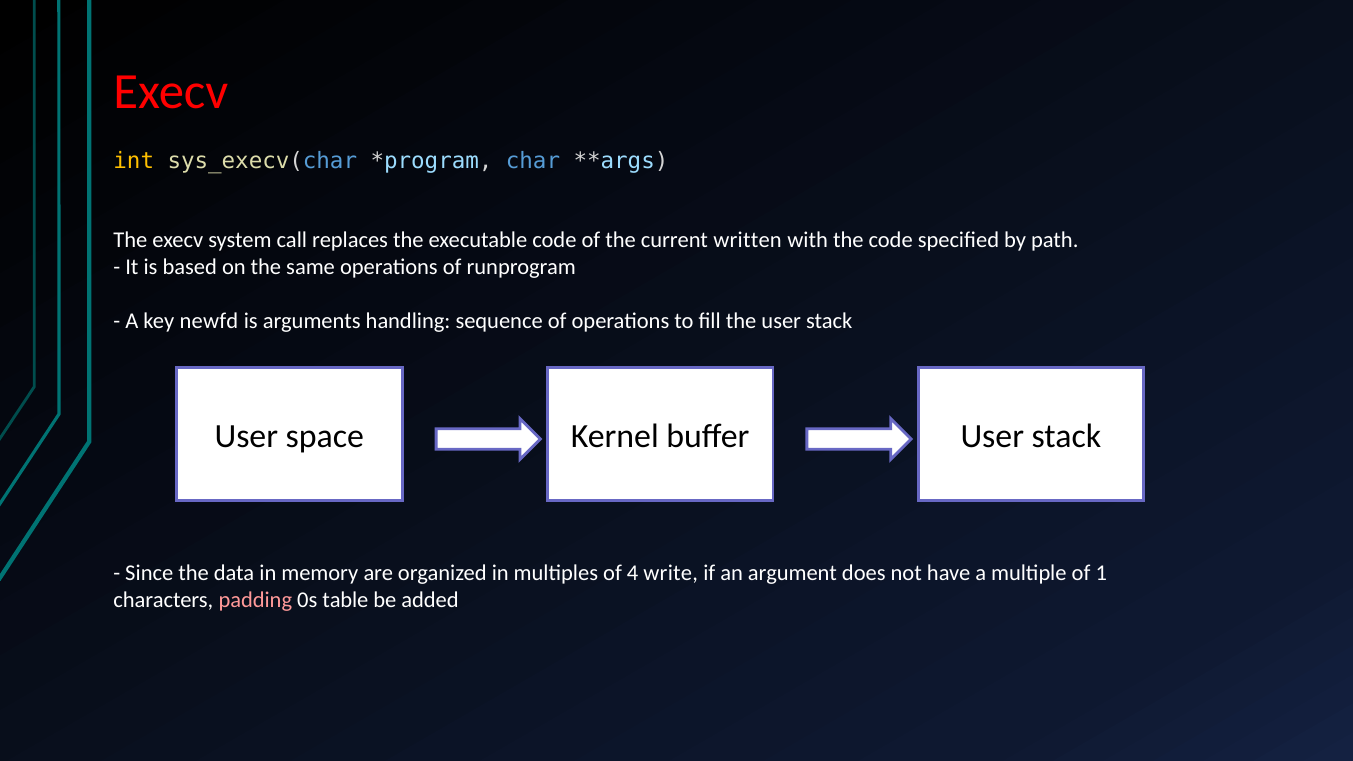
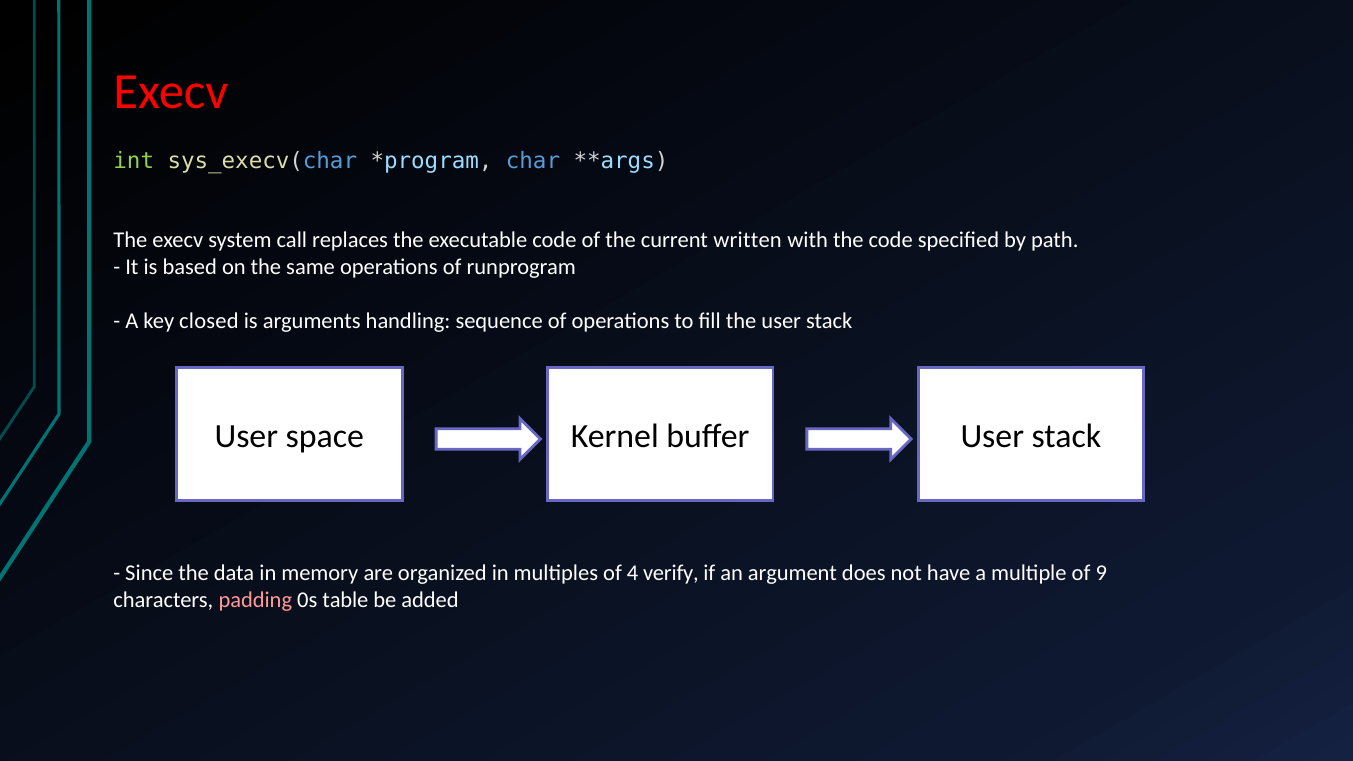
int colour: yellow -> light green (134, 161)
newfd: newfd -> closed (209, 322)
write: write -> verify (671, 573)
1: 1 -> 9 (1101, 573)
